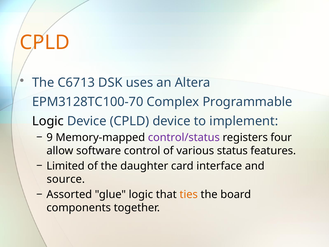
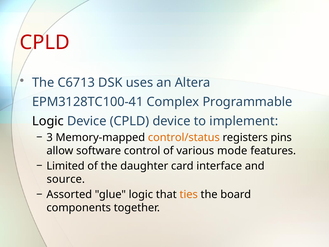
CPLD colour: orange -> red (45, 43)
EPM3128TC100-70: EPM3128TC100-70 -> EPM3128TC100-41 (88, 102)
9: 9 -> 3 (50, 137)
control/status colour: purple -> orange (184, 137)
four: four -> pins (281, 137)
status: status -> mode (232, 150)
